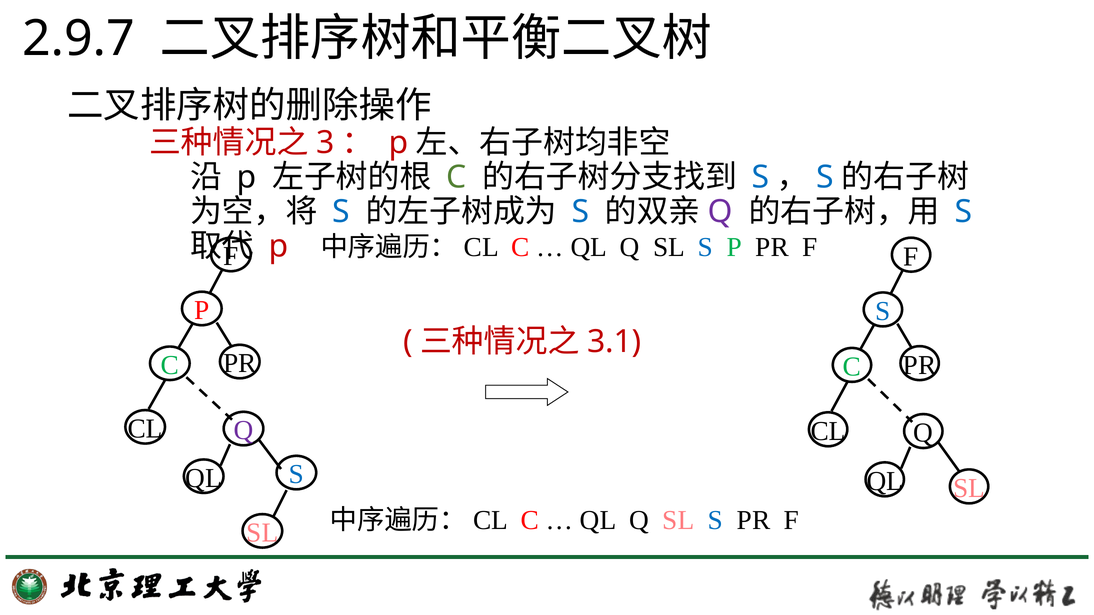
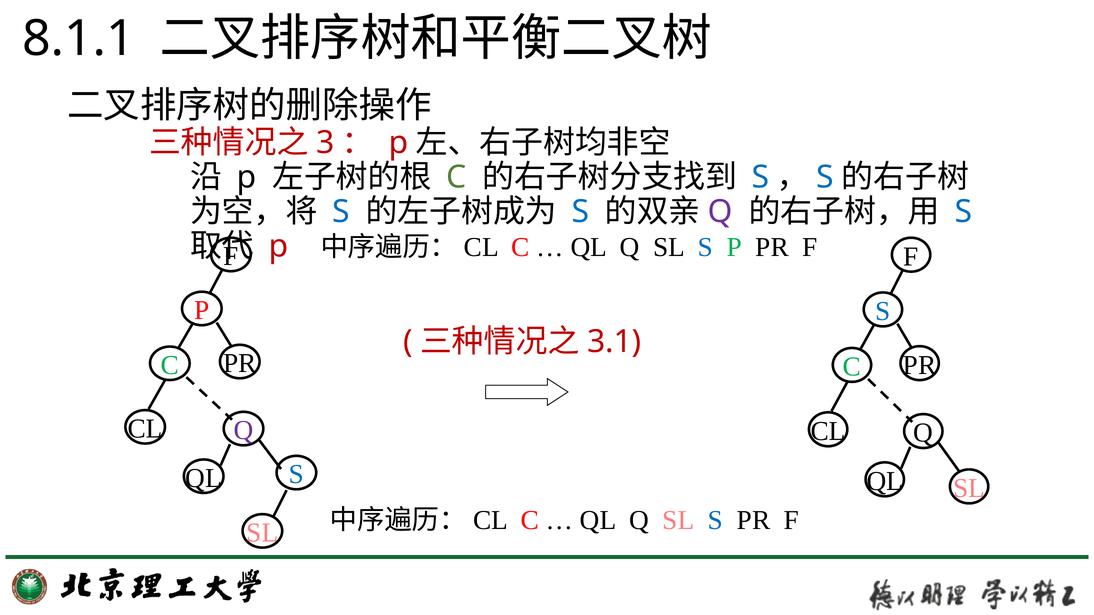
2.9.7: 2.9.7 -> 8.1.1 (78, 39)
